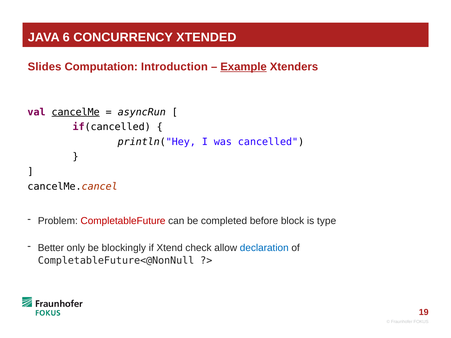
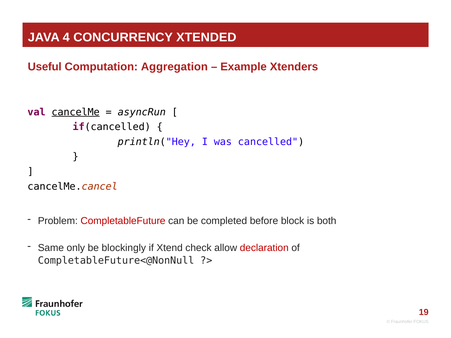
6: 6 -> 4 (66, 38)
Slides: Slides -> Useful (45, 67)
Introduction: Introduction -> Aggregation (174, 67)
Example underline: present -> none (244, 67)
type: type -> both (327, 221)
Better: Better -> Same (51, 248)
declaration colour: blue -> red (264, 248)
